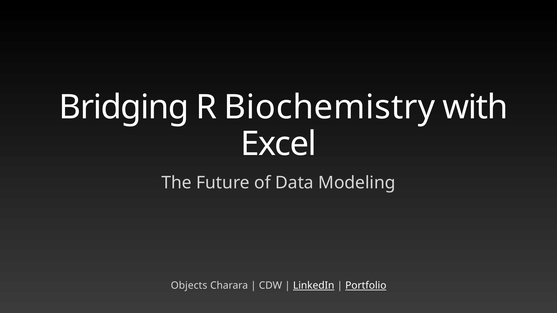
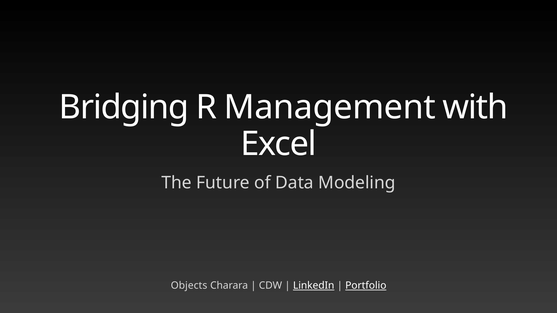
Biochemistry: Biochemistry -> Management (330, 107)
